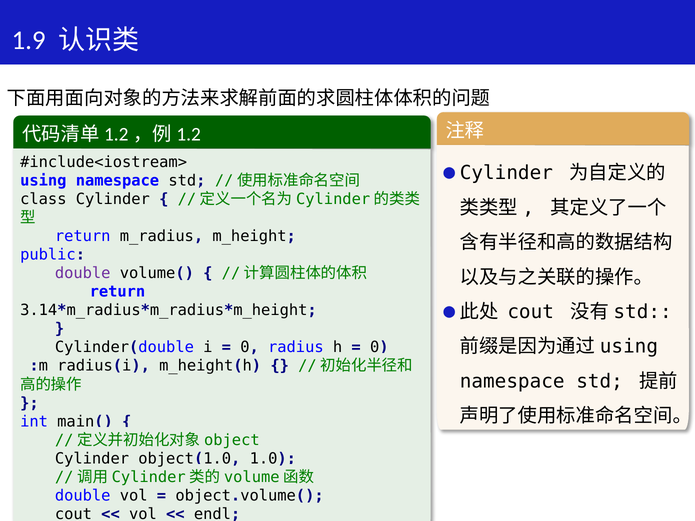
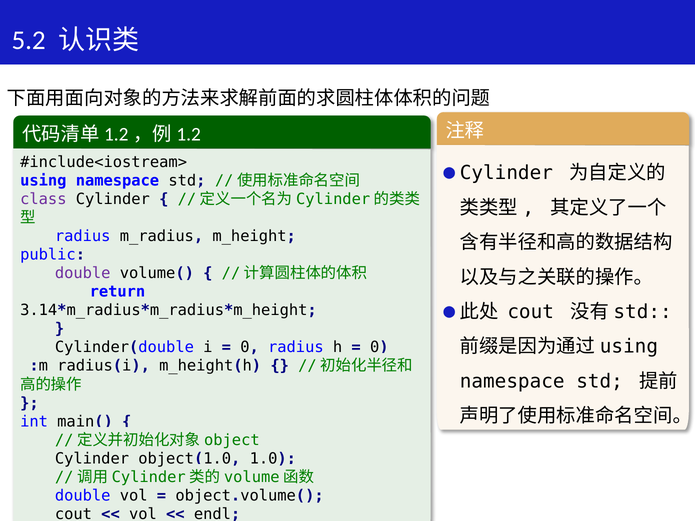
1.9: 1.9 -> 5.2 (29, 40)
class colour: black -> purple (43, 199)
return: return -> radius (83, 236)
